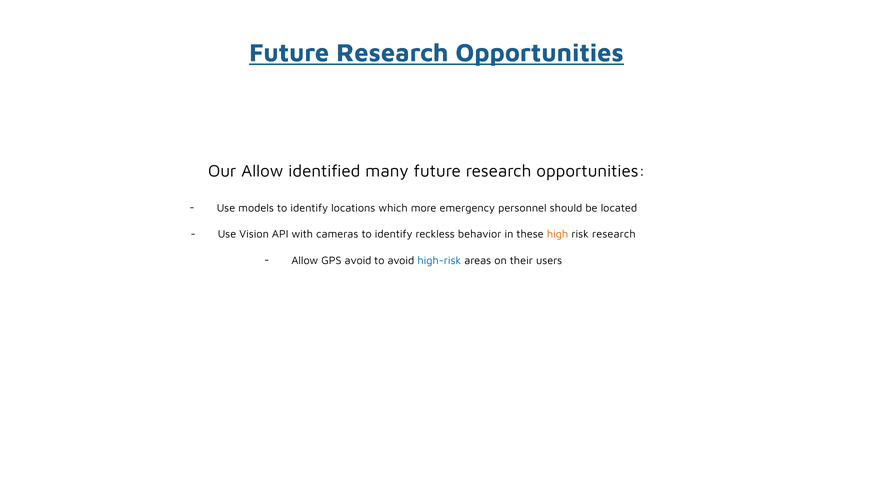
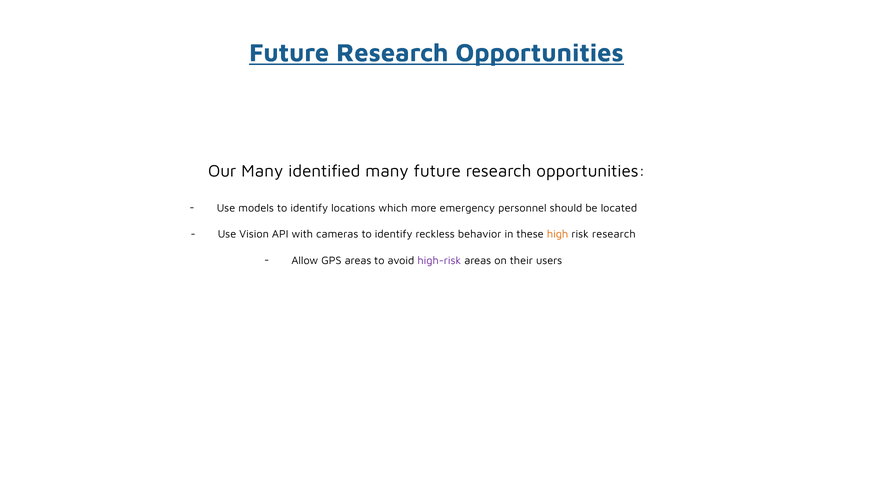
Our Allow: Allow -> Many (262, 171)
GPS avoid: avoid -> areas (358, 261)
high-risk colour: blue -> purple (439, 261)
